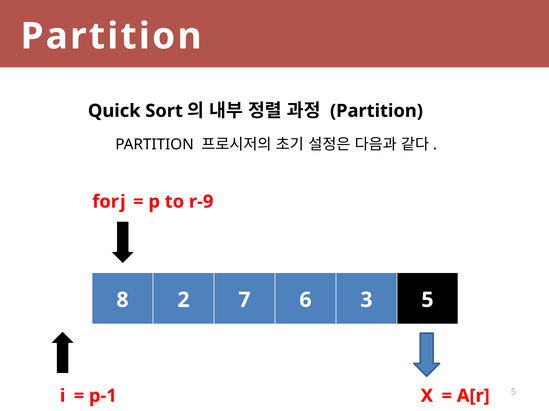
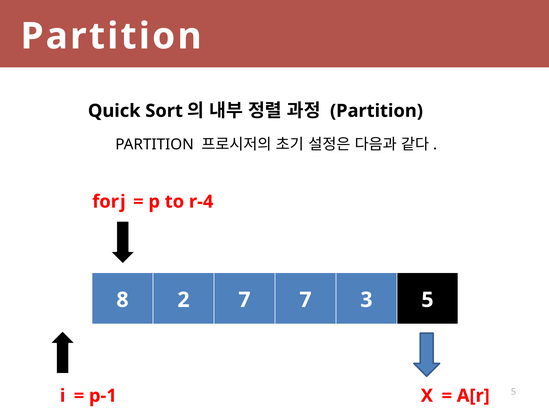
r-9: r-9 -> r-4 (201, 202)
7 6: 6 -> 7 (305, 300)
